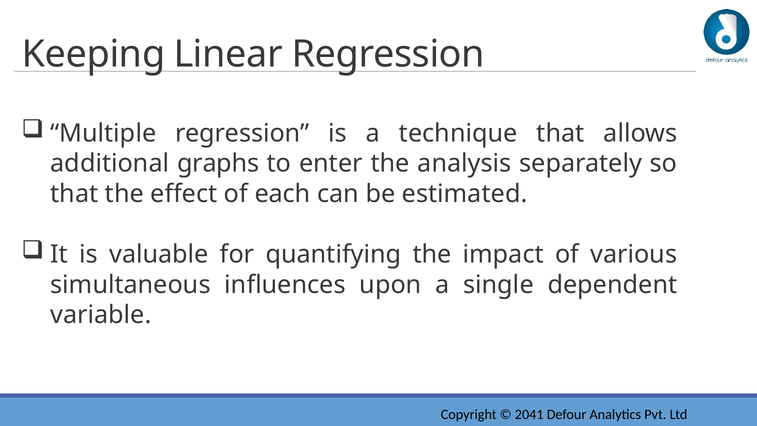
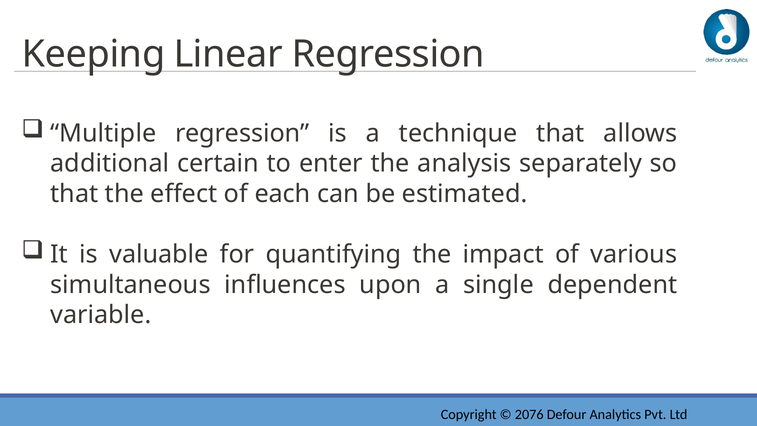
graphs: graphs -> certain (218, 164)
2041: 2041 -> 2076 (529, 414)
